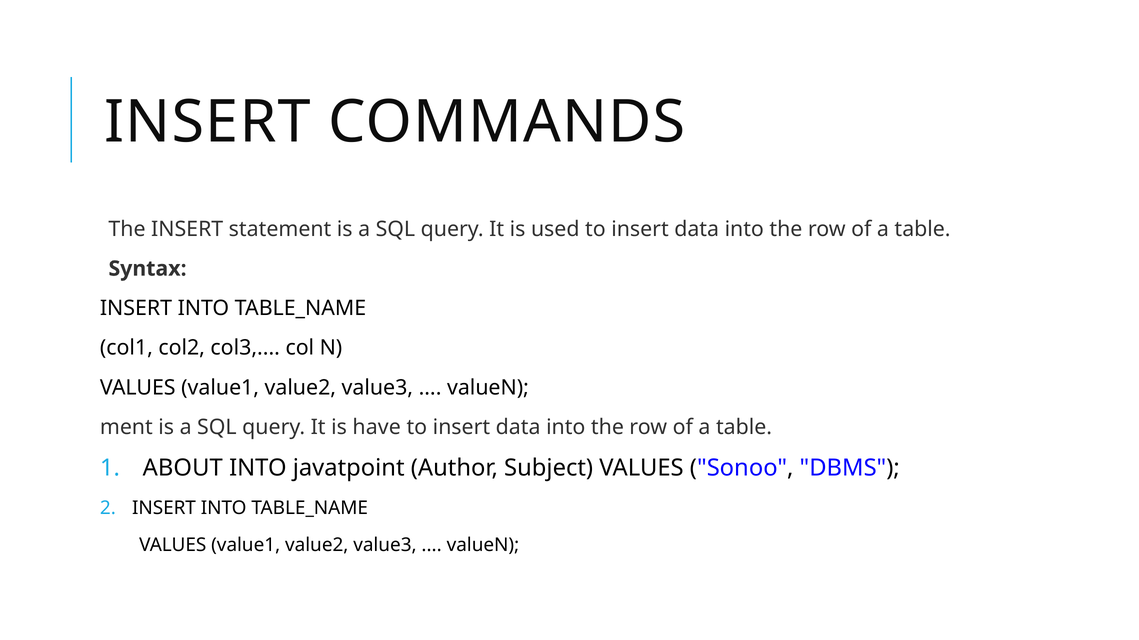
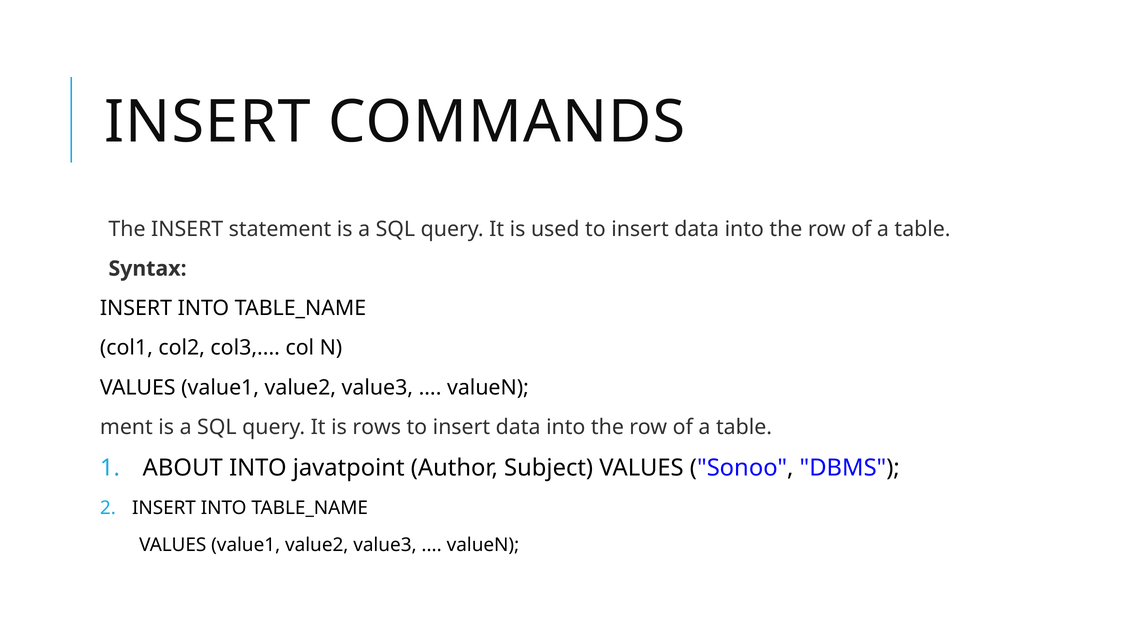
have: have -> rows (377, 428)
